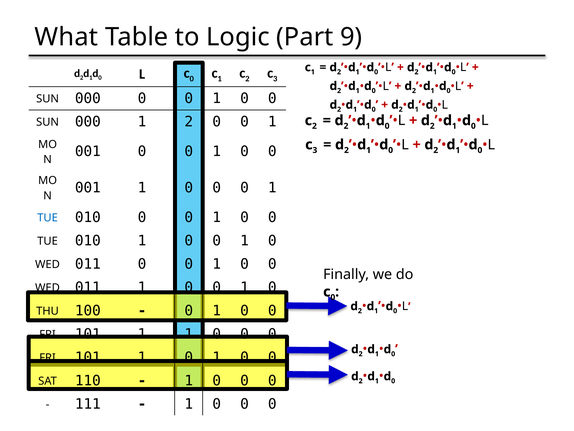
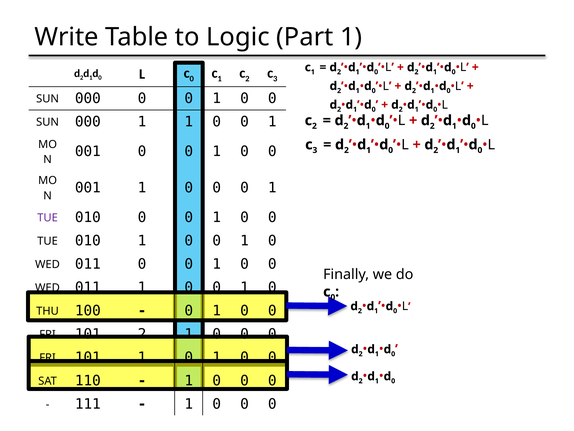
What: What -> Write (66, 37)
Part 9: 9 -> 1 (351, 37)
1 2: 2 -> 1 (189, 122)
TUE colour: blue -> purple (48, 218)
1: 1 -> 2 (142, 334)
